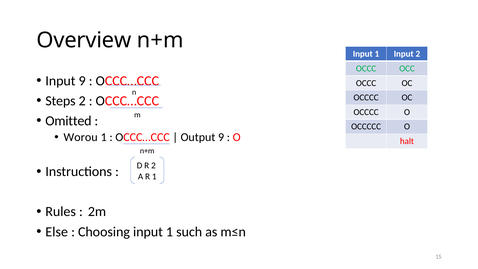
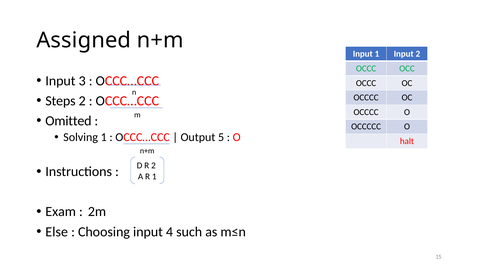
Overview: Overview -> Assigned (84, 40)
Input 9: 9 -> 3 (82, 81)
Worou: Worou -> Solving (81, 137)
Output 9: 9 -> 5 (221, 137)
Rules: Rules -> Exam (61, 212)
Choosing input 1: 1 -> 4 (170, 232)
